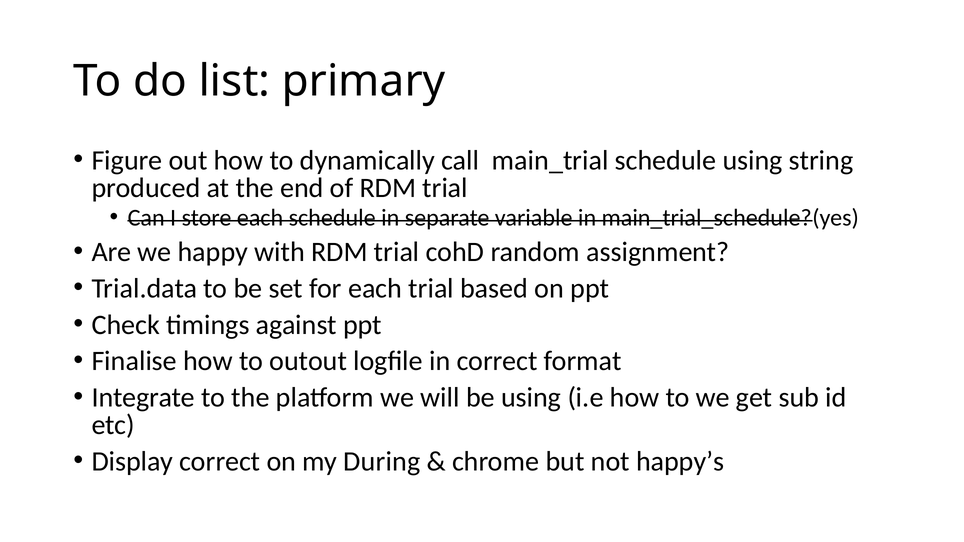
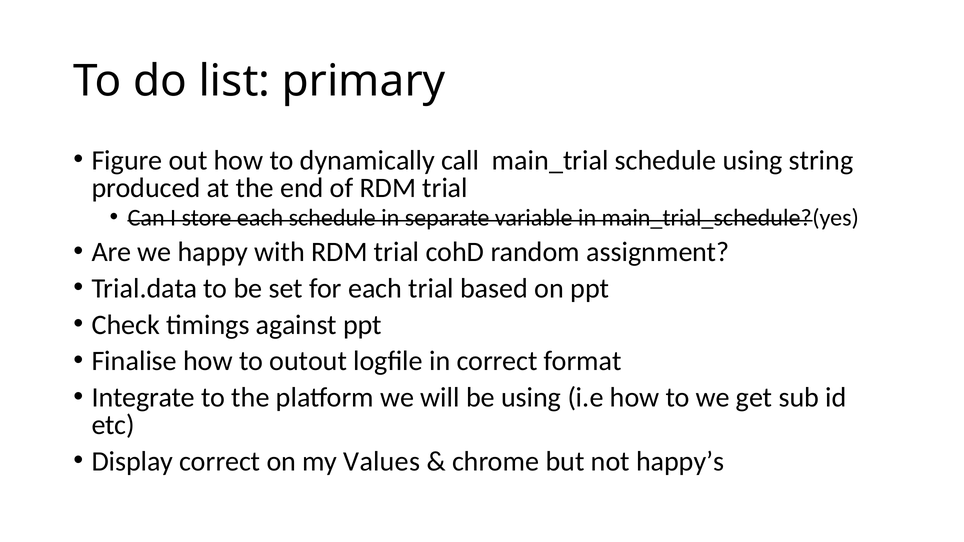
During: During -> Values (382, 461)
